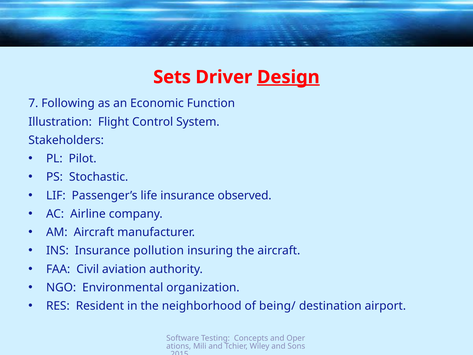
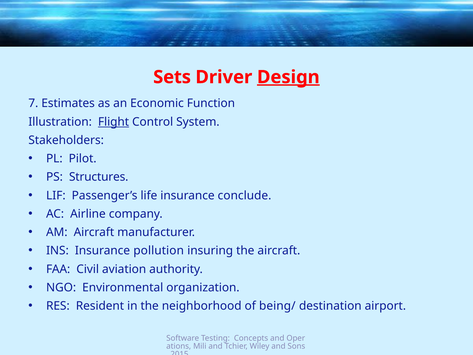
Following: Following -> Estimates (68, 103)
Flight underline: none -> present (114, 122)
Stochastic: Stochastic -> Structures (99, 177)
observed: observed -> conclude (245, 195)
